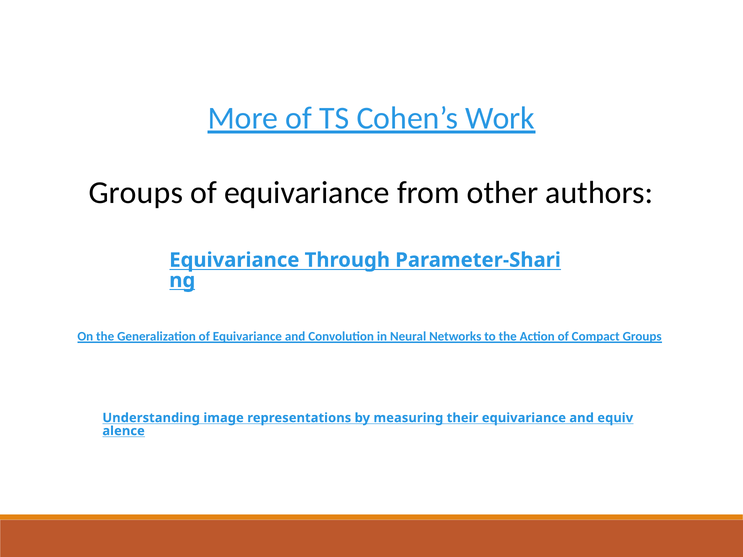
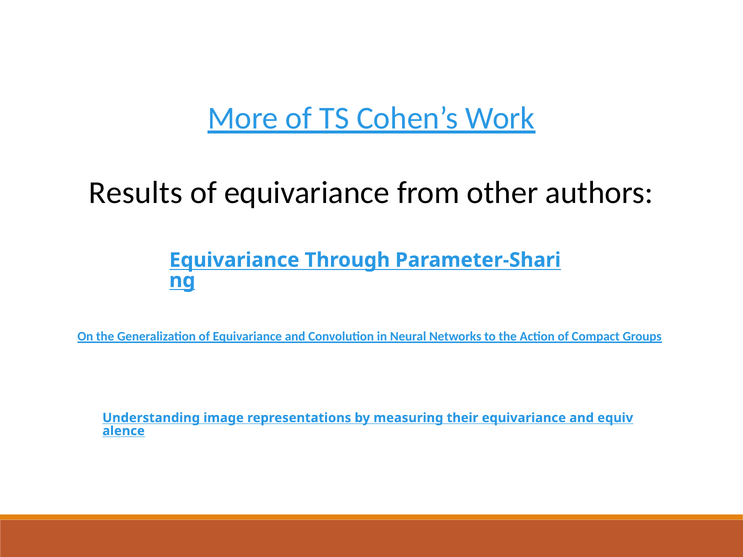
Groups: Groups -> Results (136, 193)
